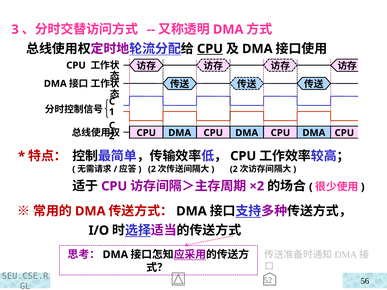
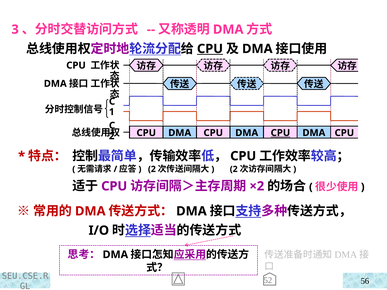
CPU underline: none -> present (280, 133)
